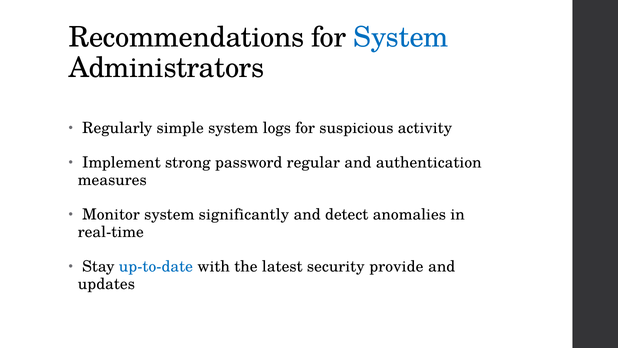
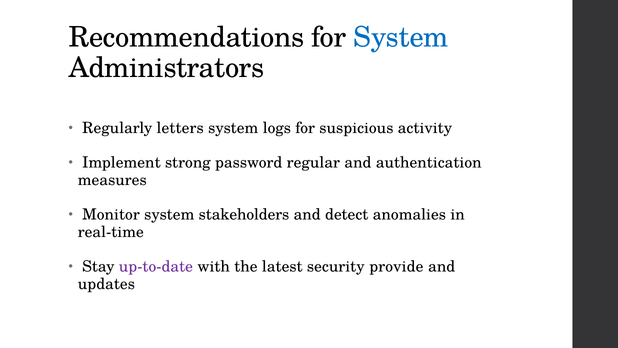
simple: simple -> letters (180, 128)
significantly: significantly -> stakeholders (244, 215)
up-to-date colour: blue -> purple (156, 266)
